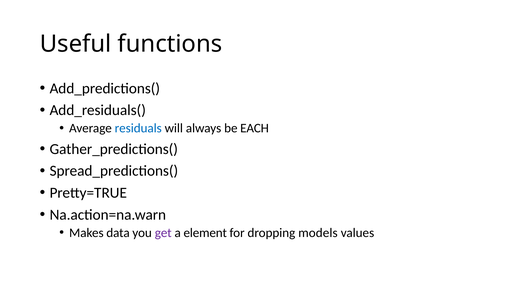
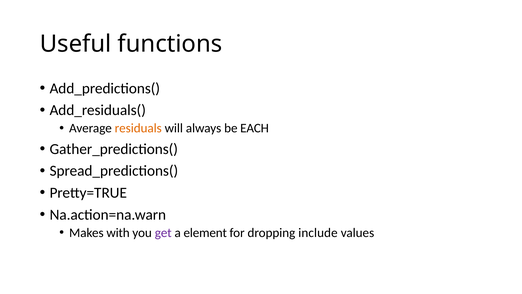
residuals colour: blue -> orange (138, 128)
data: data -> with (118, 232)
models: models -> include (318, 232)
